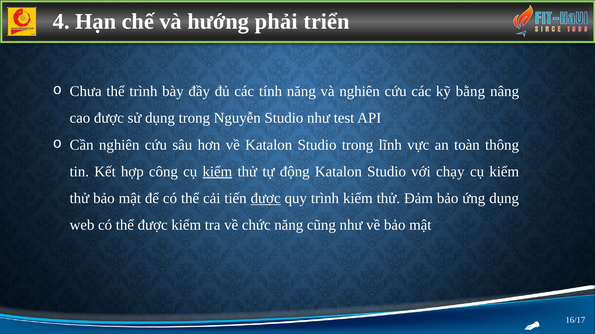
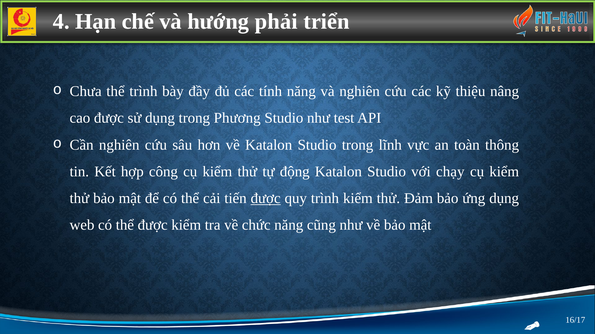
bằng: bằng -> thiệu (470, 92)
Nguyễn: Nguyễn -> Phương (237, 118)
kiểm underline: present -> none (217, 172)
